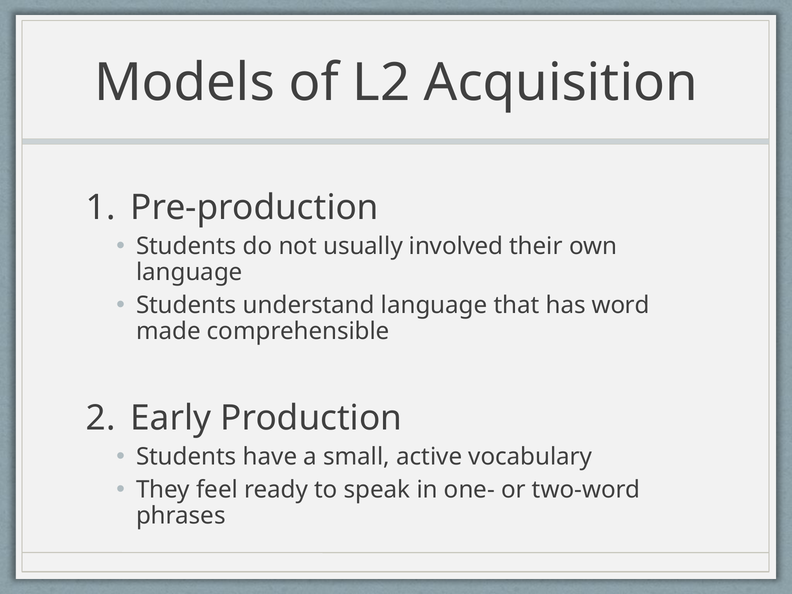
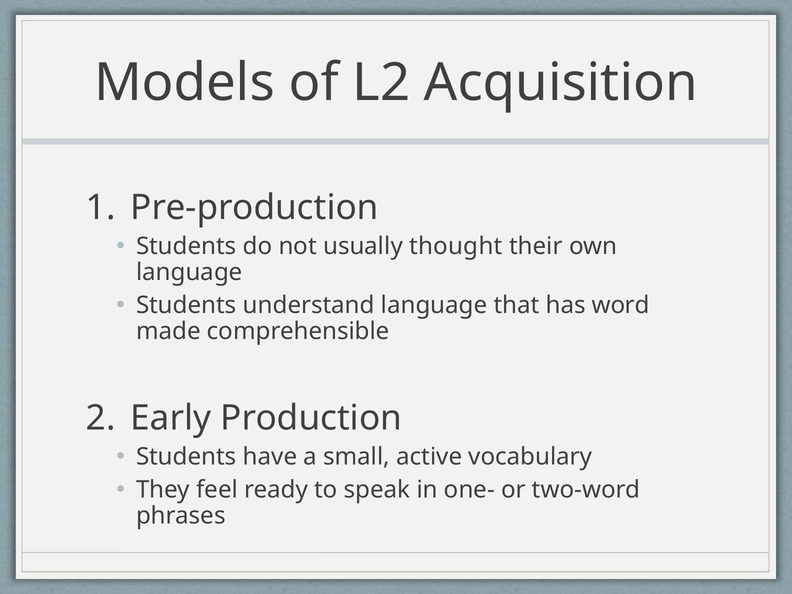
involved: involved -> thought (456, 246)
